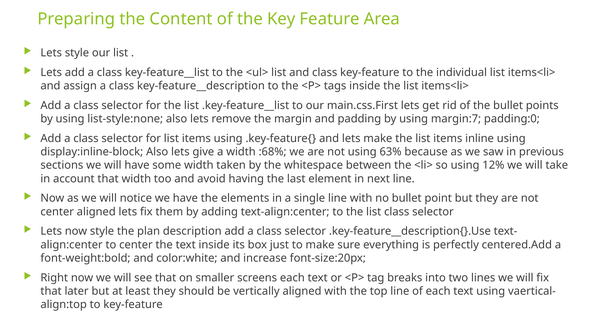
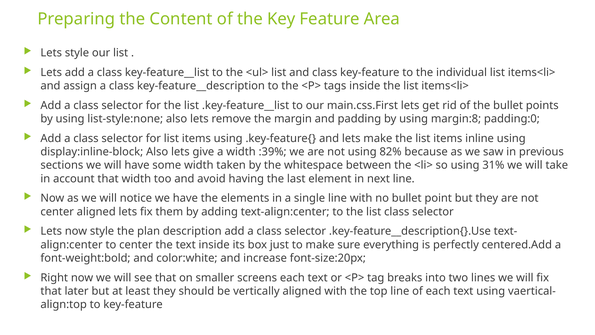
margin:7: margin:7 -> margin:8 (456, 119)
:68%: :68% -> :39% (273, 152)
63%: 63% -> 82% (391, 152)
12%: 12% -> 31% (493, 165)
